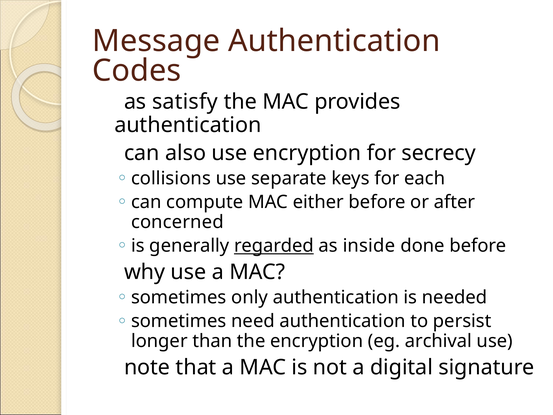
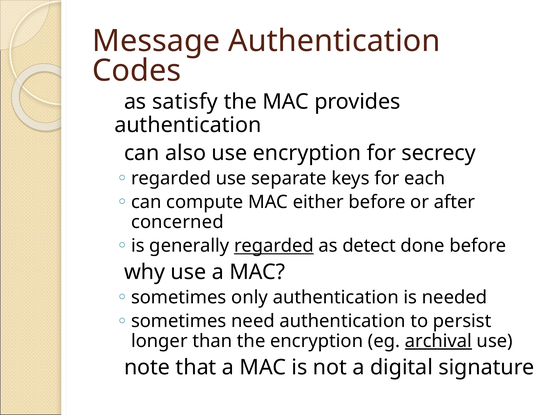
collisions: collisions -> regarded (171, 178)
inside: inside -> detect (369, 246)
archival underline: none -> present (438, 341)
